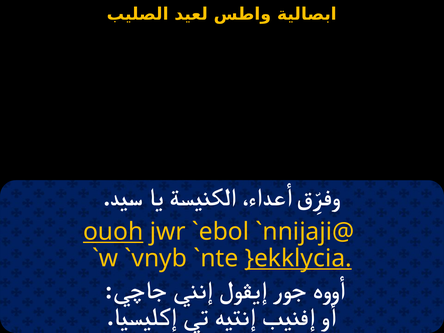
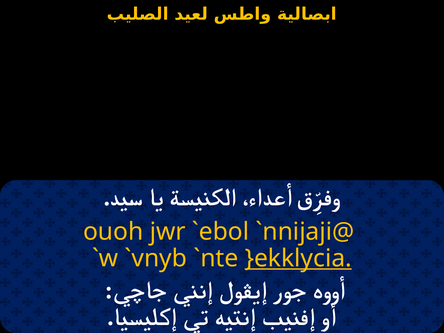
ouoh underline: present -> none (113, 232)
